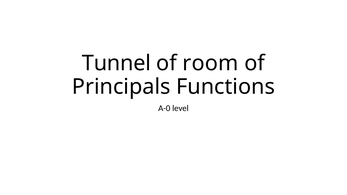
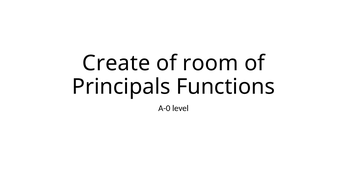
Tunnel: Tunnel -> Create (116, 63)
